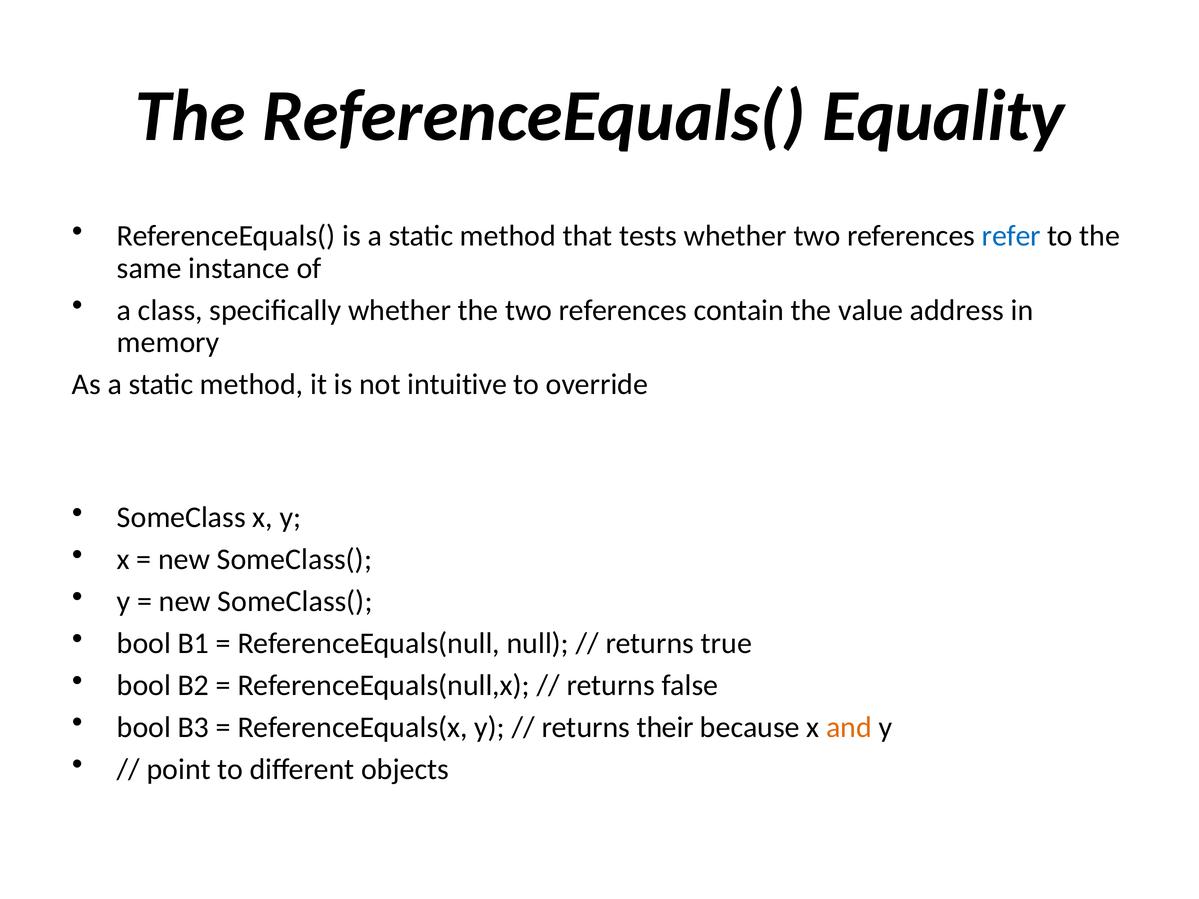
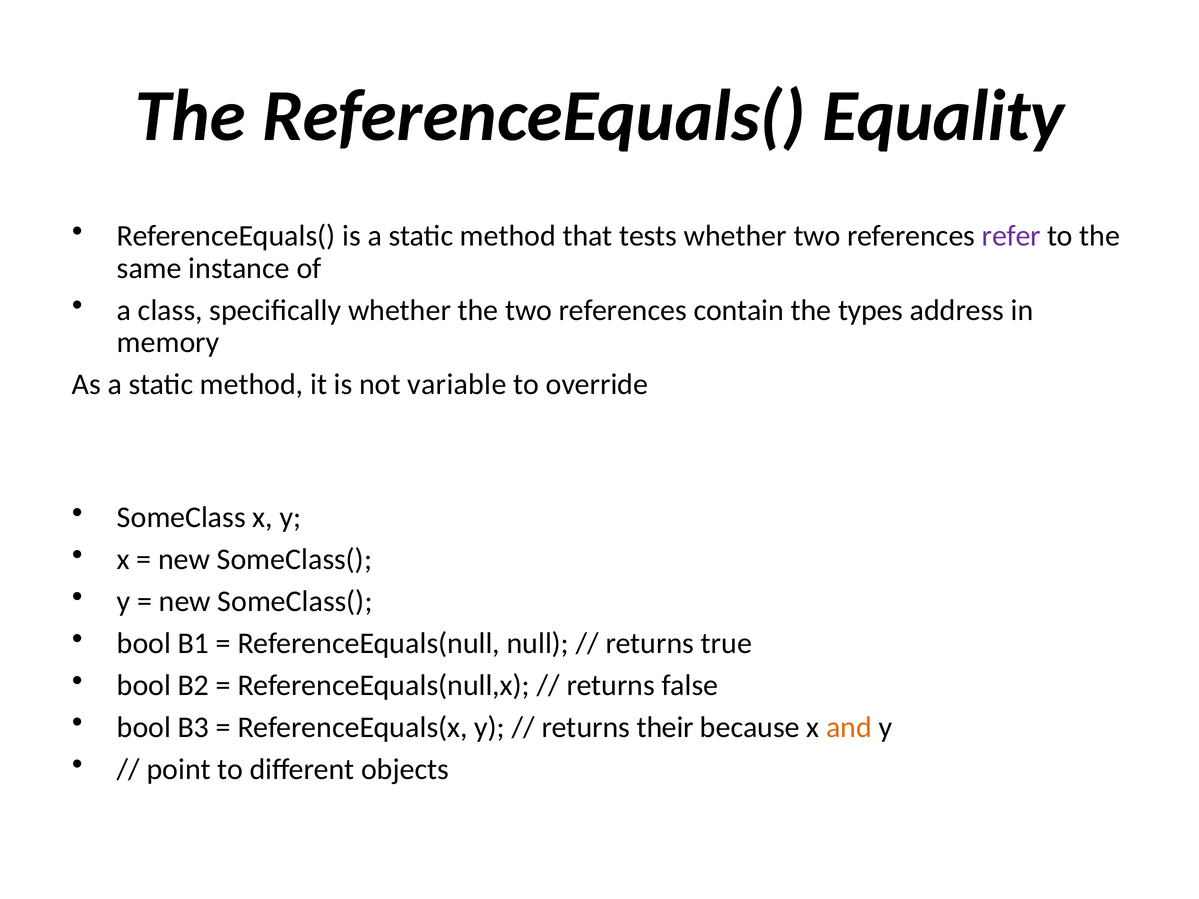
refer colour: blue -> purple (1011, 236)
value: value -> types (871, 310)
intuitive: intuitive -> variable (457, 385)
